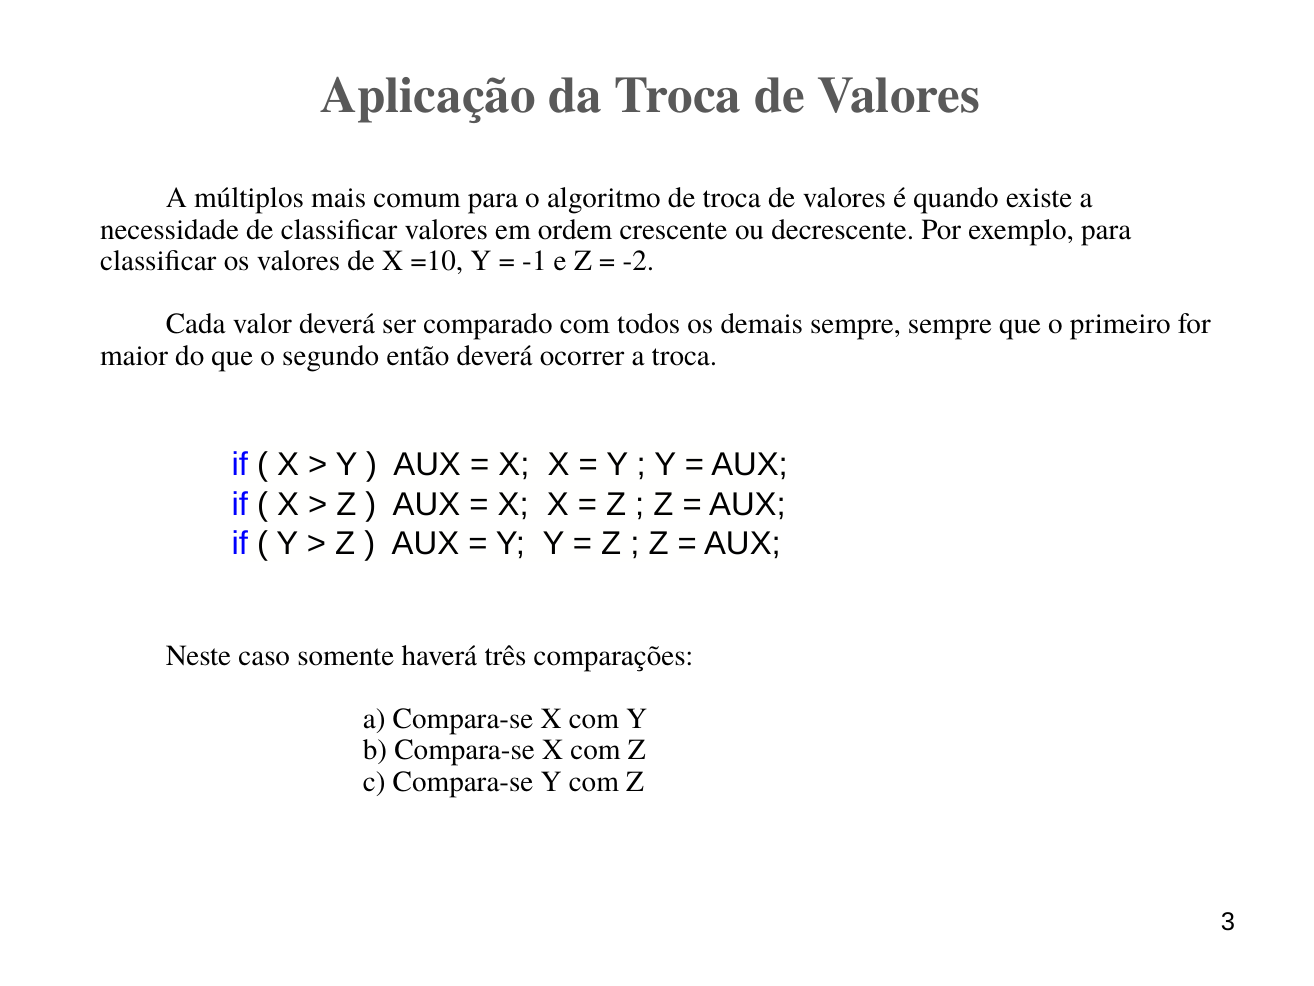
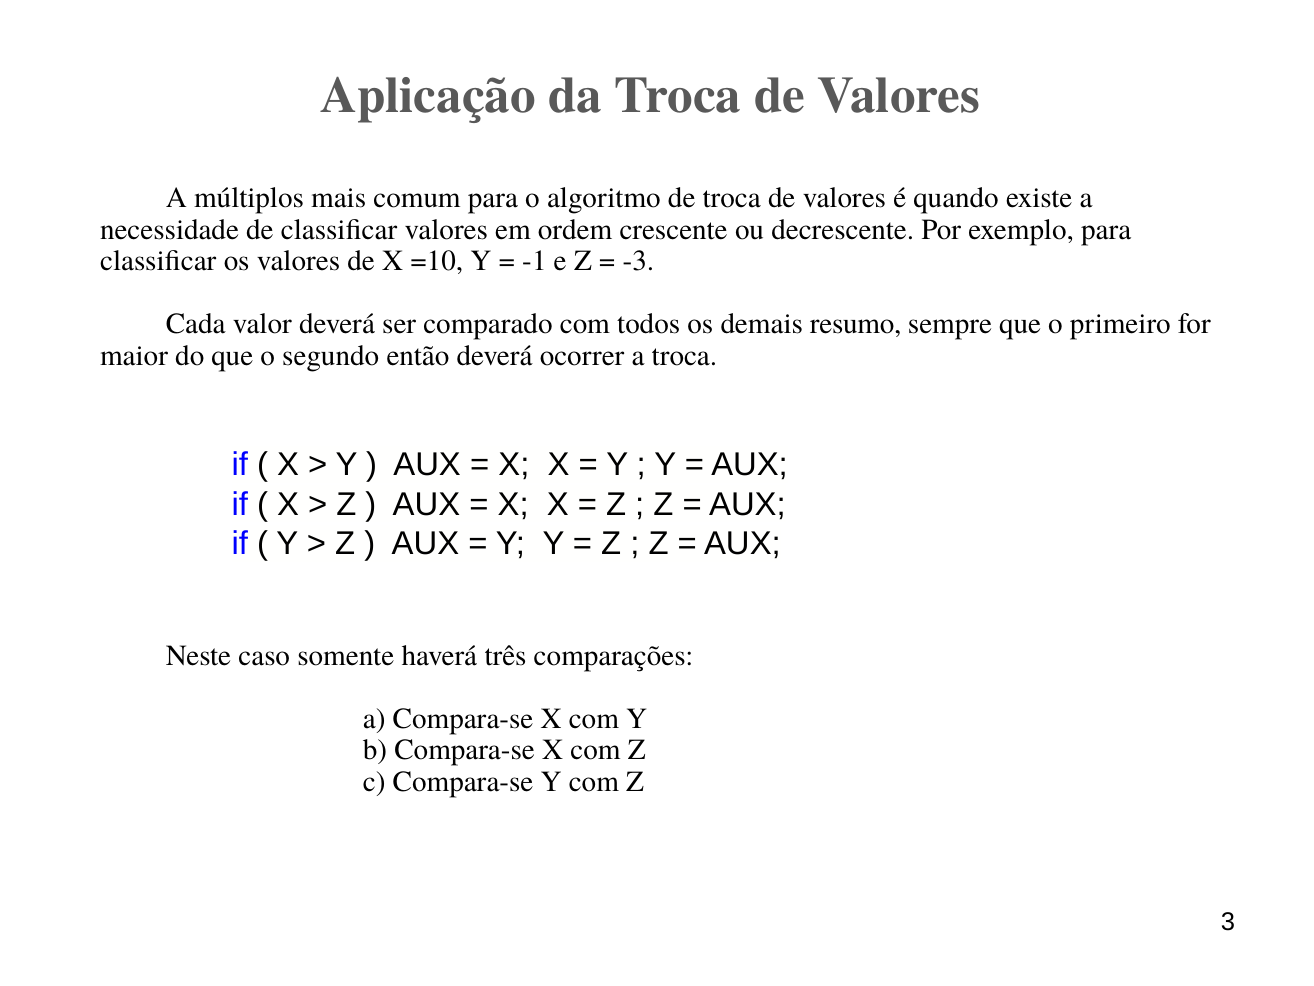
-2: -2 -> -3 (638, 261)
demais sempre: sempre -> resumo (856, 324)
